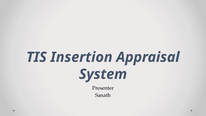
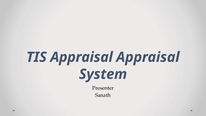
TIS Insertion: Insertion -> Appraisal (82, 57)
